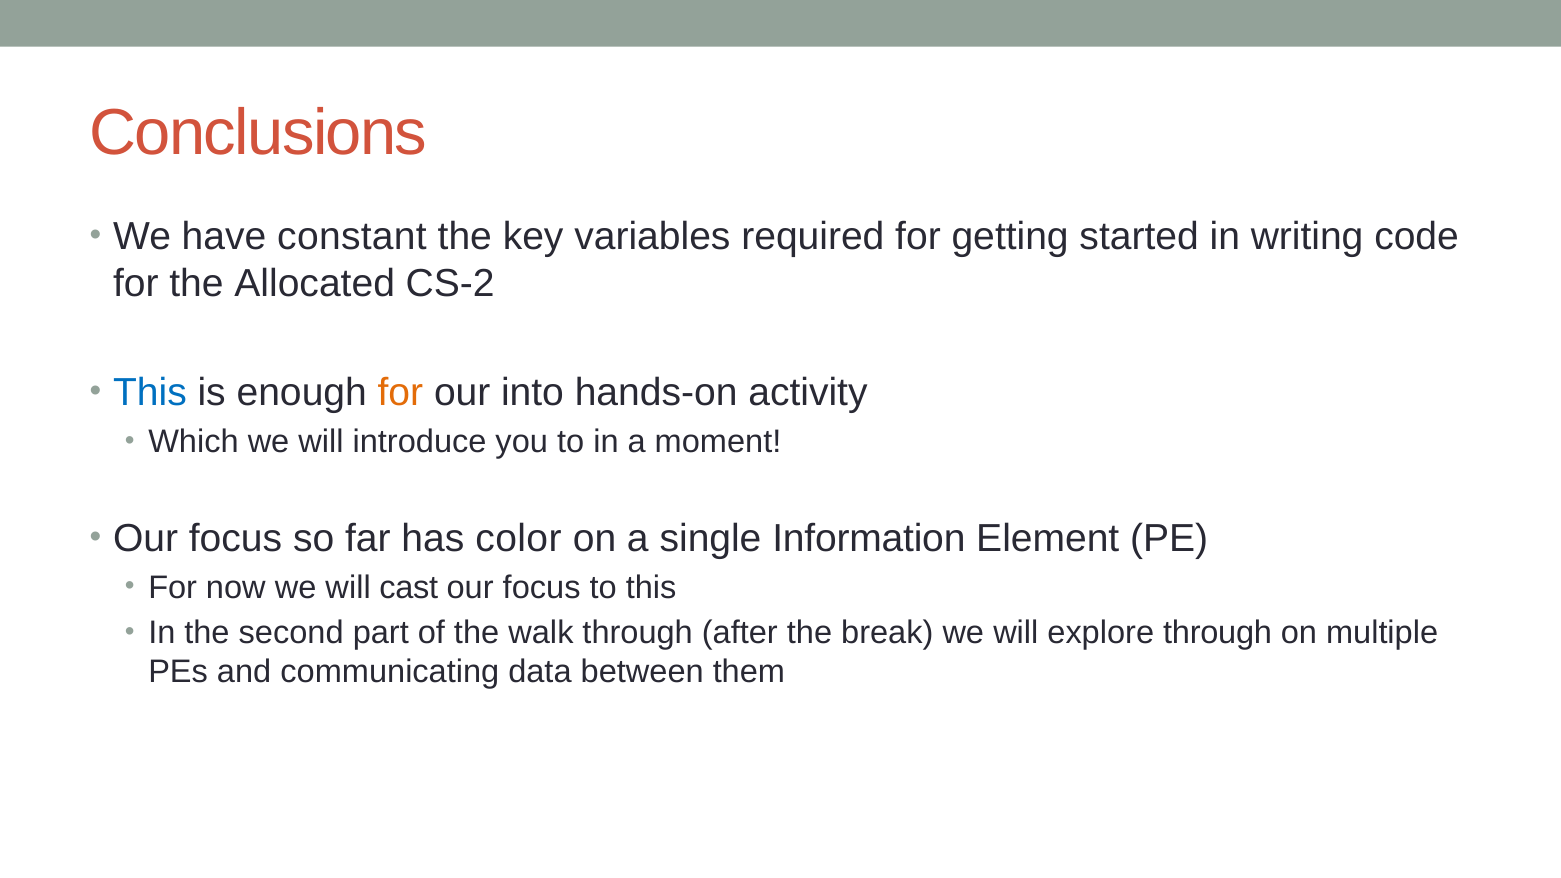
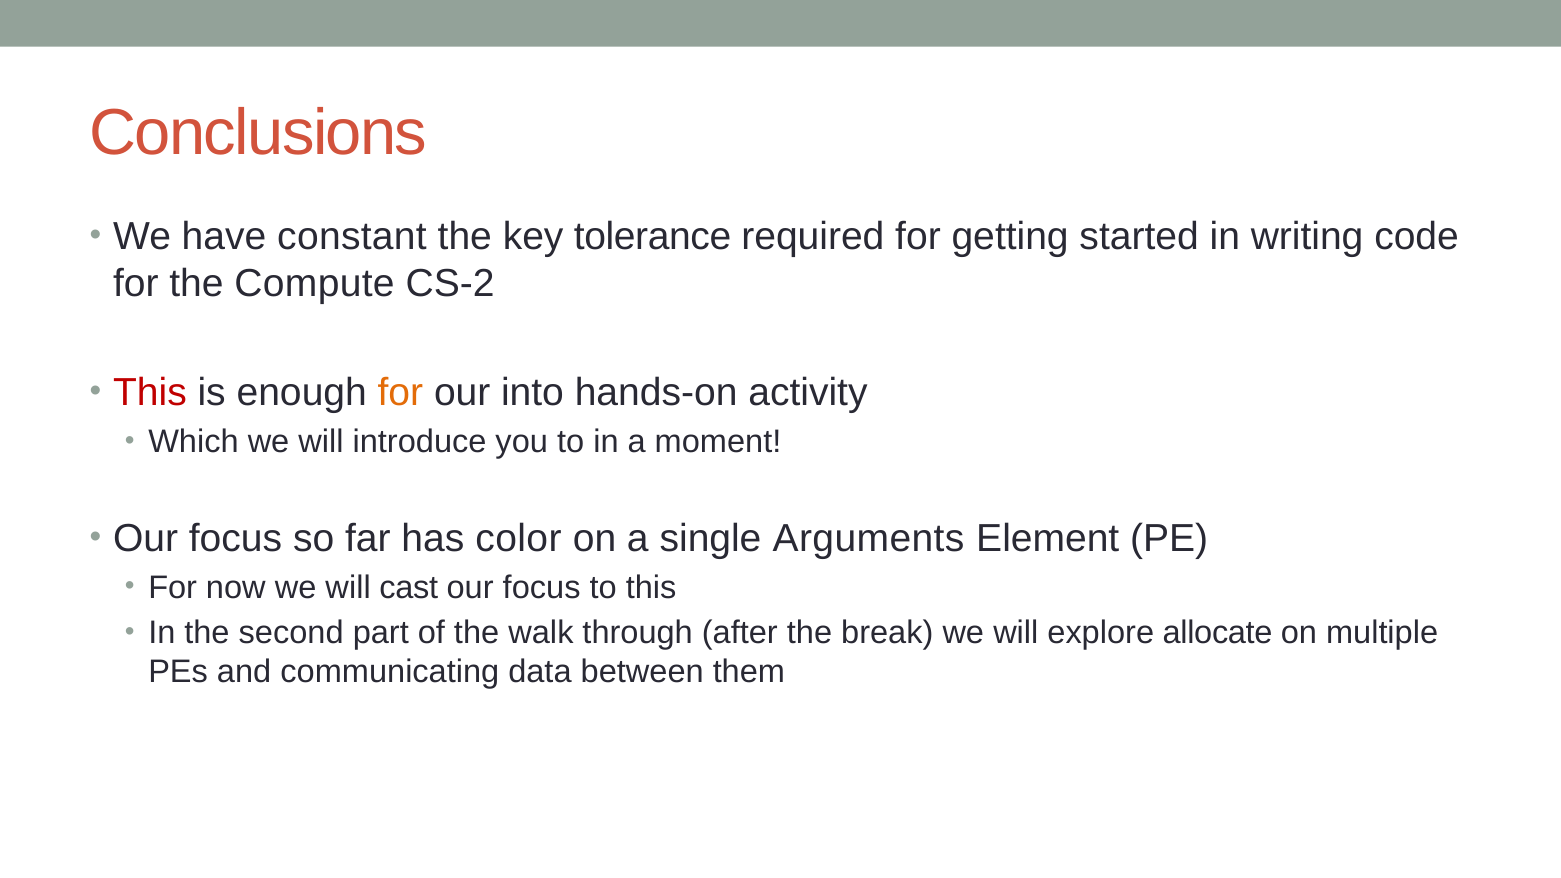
variables: variables -> tolerance (653, 237)
Allocated: Allocated -> Compute (315, 284)
This colour: blue -> red (150, 393)
Information: Information -> Arguments (869, 539)
explore through: through -> allocate (1218, 633)
